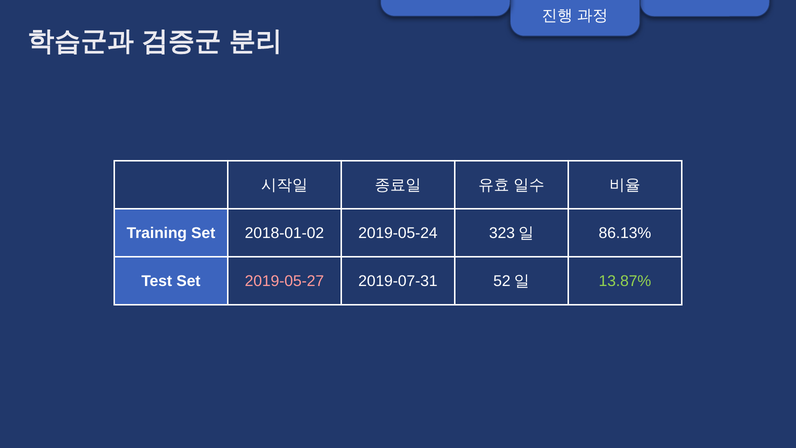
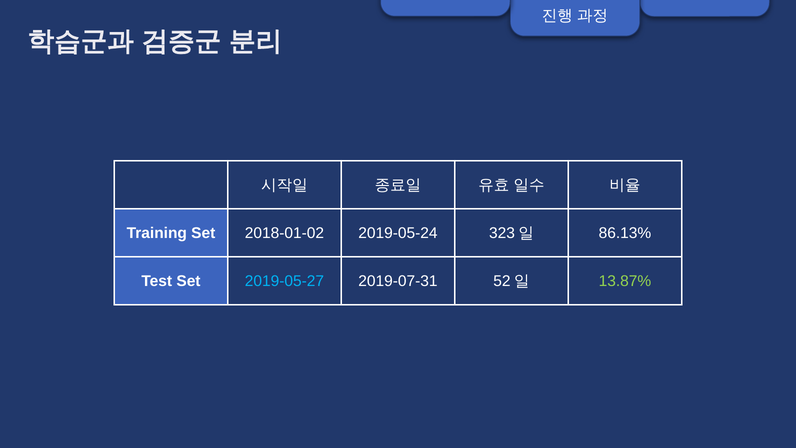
2019-05-27 colour: pink -> light blue (284, 281)
